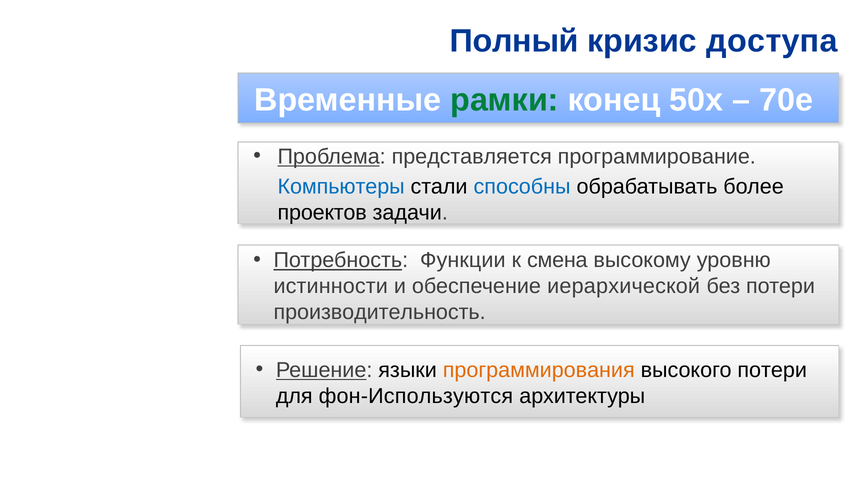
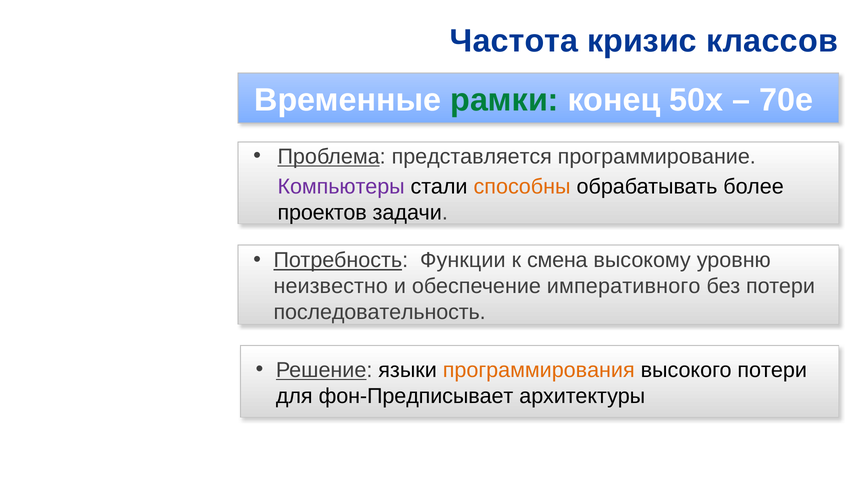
Полный: Полный -> Частота (514, 41)
доступа: доступа -> классов (772, 41)
Компьютеры colour: blue -> purple (341, 187)
способны colour: blue -> orange (522, 187)
истинности: истинности -> неизвестно (331, 286)
иерархической: иерархической -> императивного (624, 286)
производительность: производительность -> последовательность (380, 312)
фон-Используются: фон-Используются -> фон-Предписывает (416, 396)
